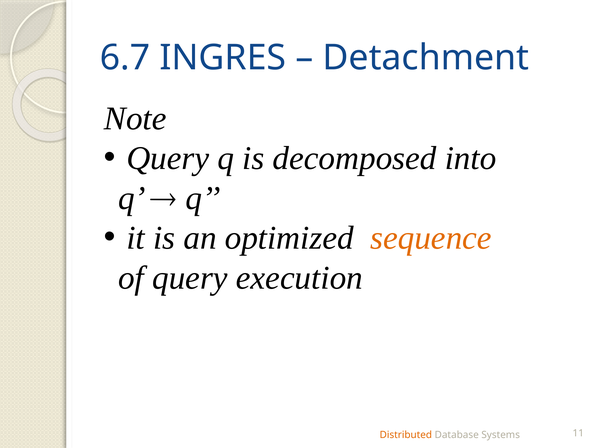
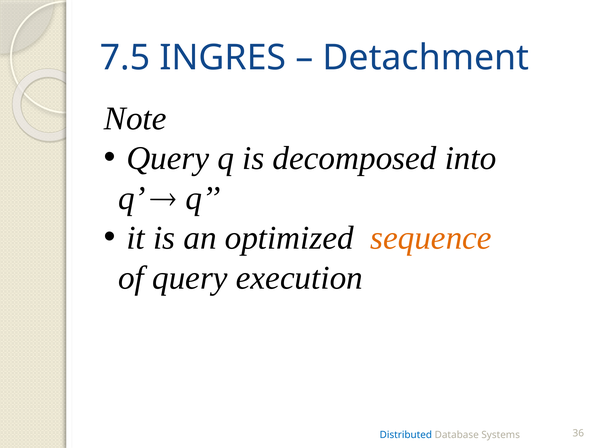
6.7: 6.7 -> 7.5 (125, 58)
Distributed colour: orange -> blue (406, 435)
11: 11 -> 36 (578, 434)
